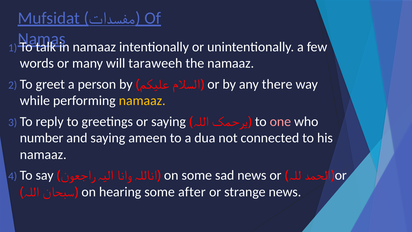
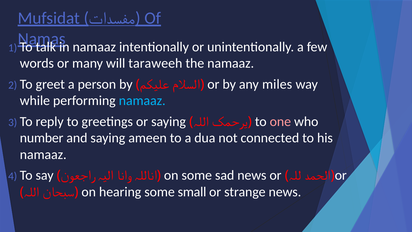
there: there -> miles (277, 84)
namaaz colour: yellow -> light blue (142, 101)
after: after -> small (192, 192)
